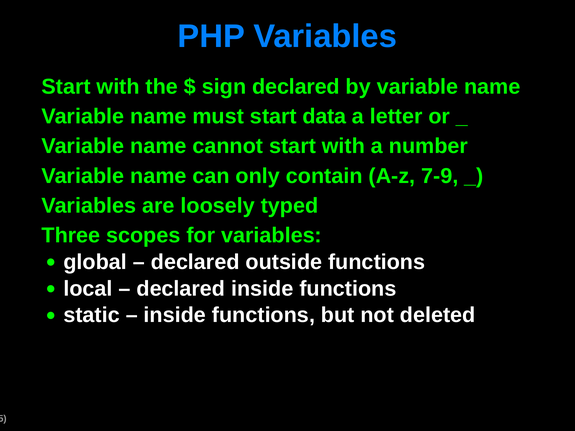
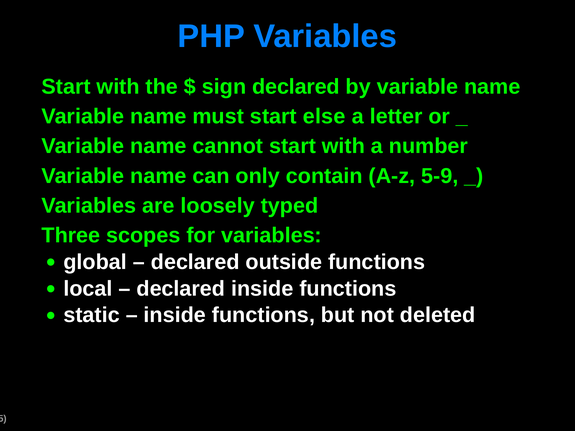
data: data -> else (324, 117)
7-9: 7-9 -> 5-9 (440, 176)
